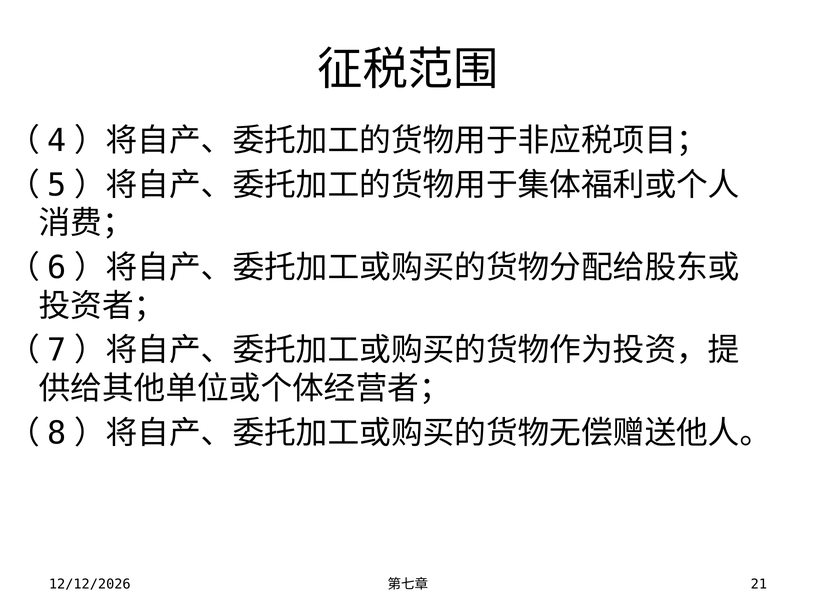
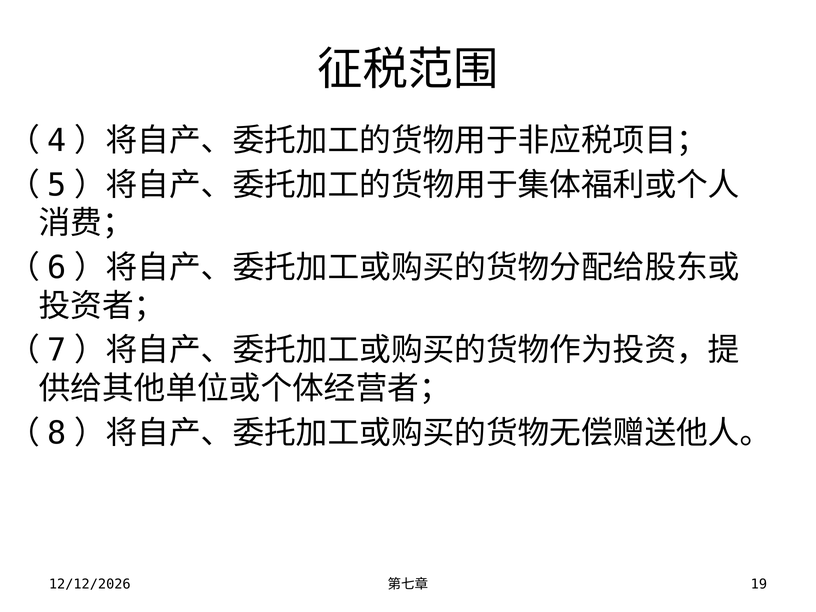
21: 21 -> 19 (759, 584)
